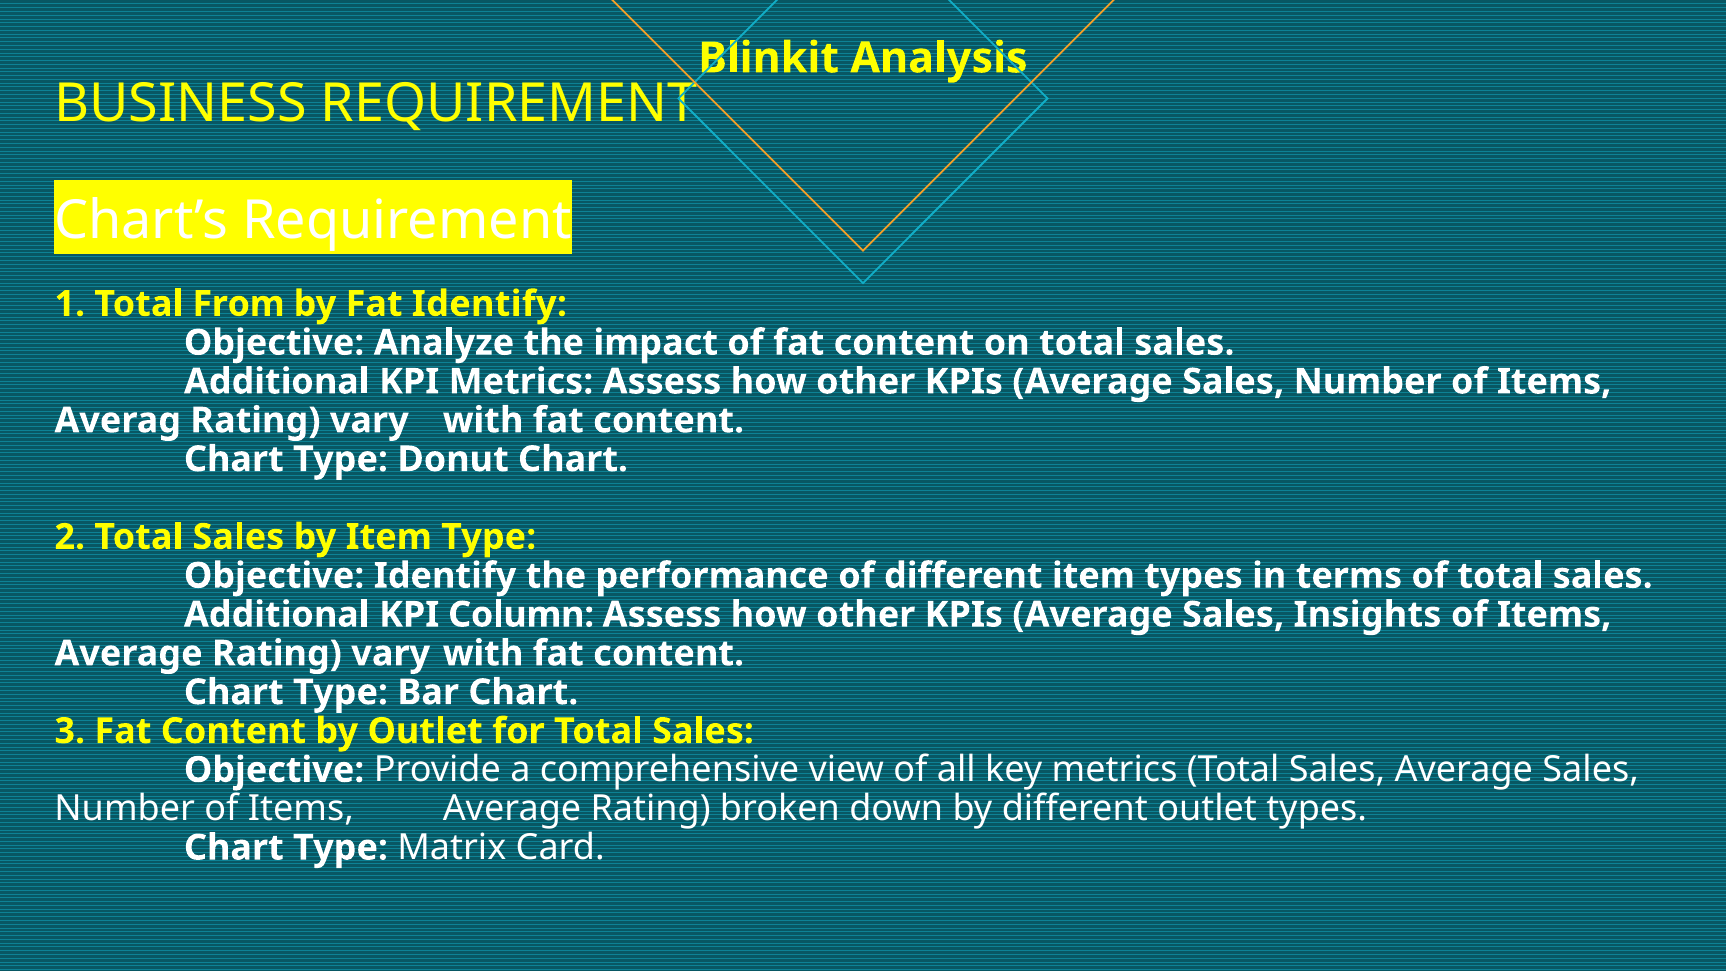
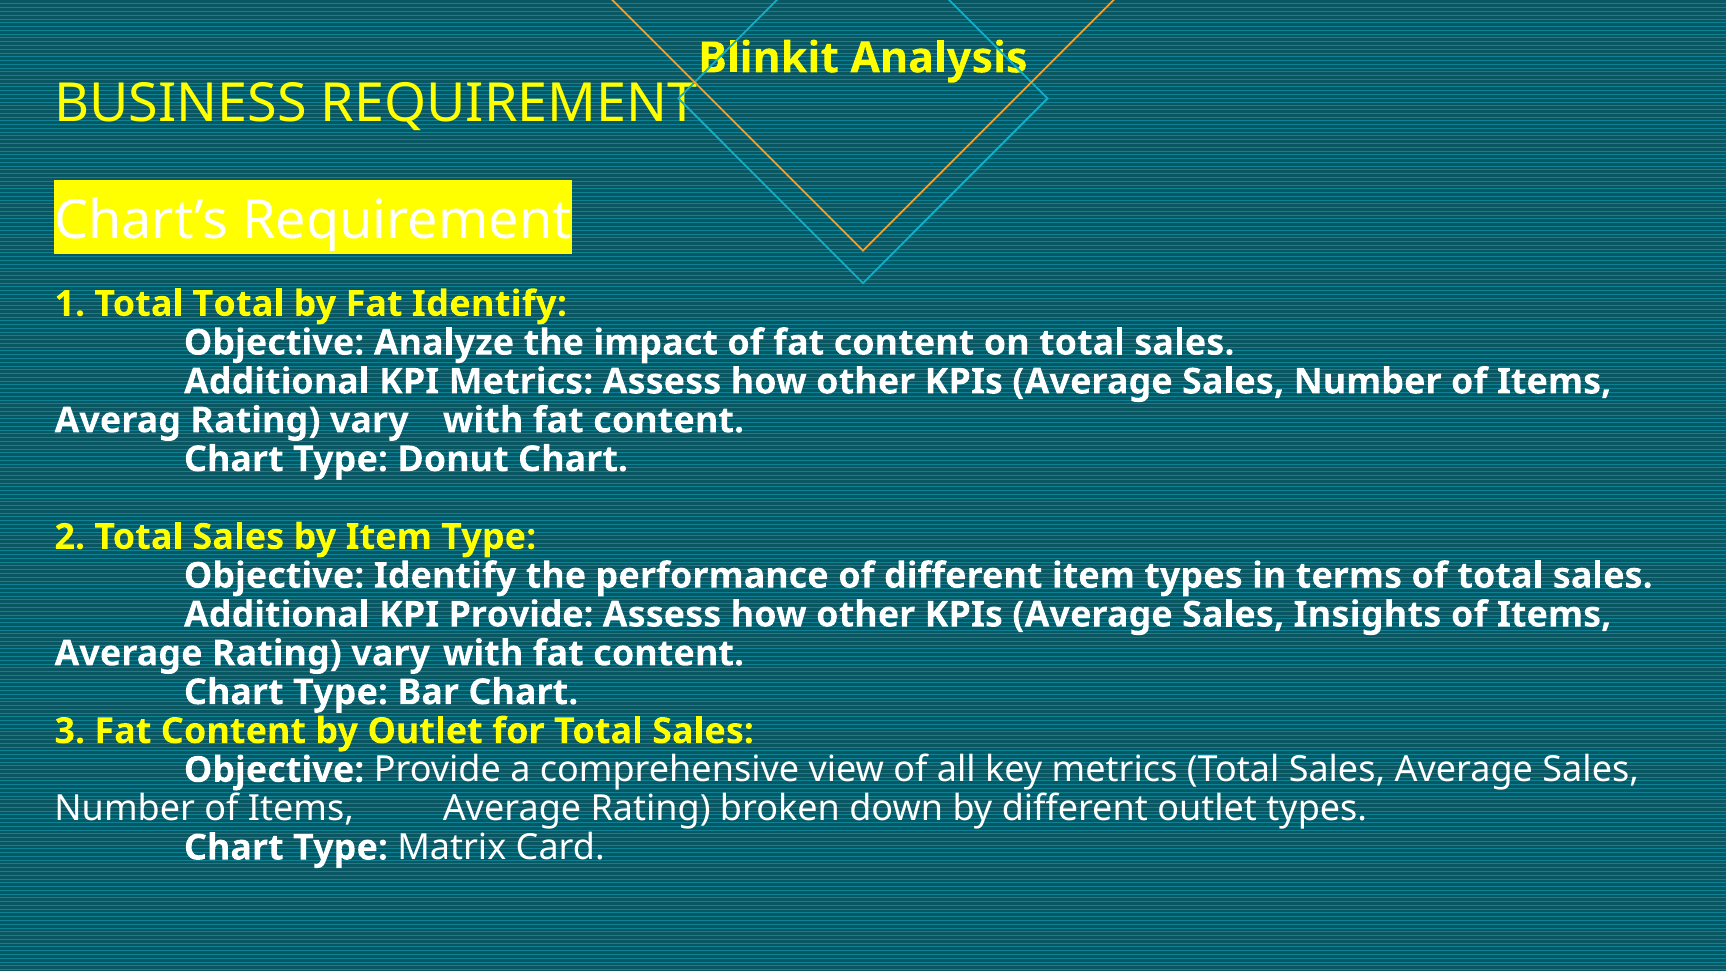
Total From: From -> Total (238, 304)
KPI Column: Column -> Provide (521, 615)
